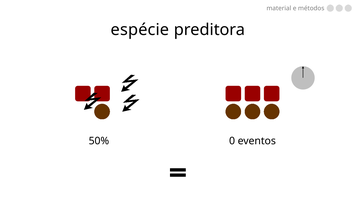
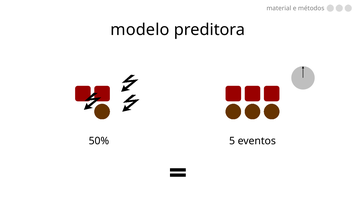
espécie: espécie -> modelo (140, 30)
0: 0 -> 5 (232, 141)
